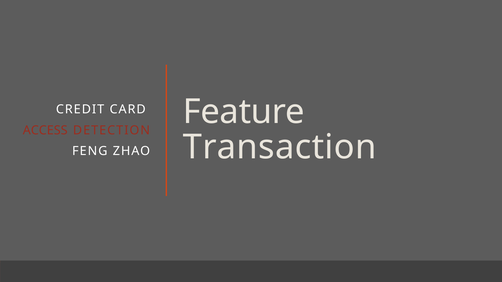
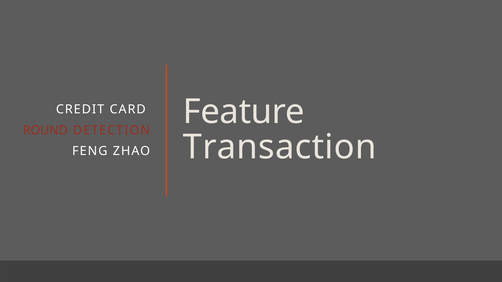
ACCESS: ACCESS -> ROUND (45, 130)
